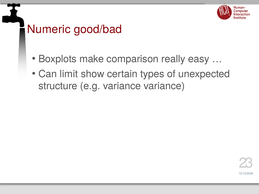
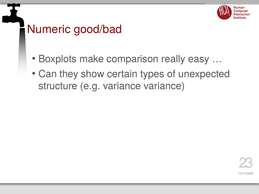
limit: limit -> they (69, 74)
